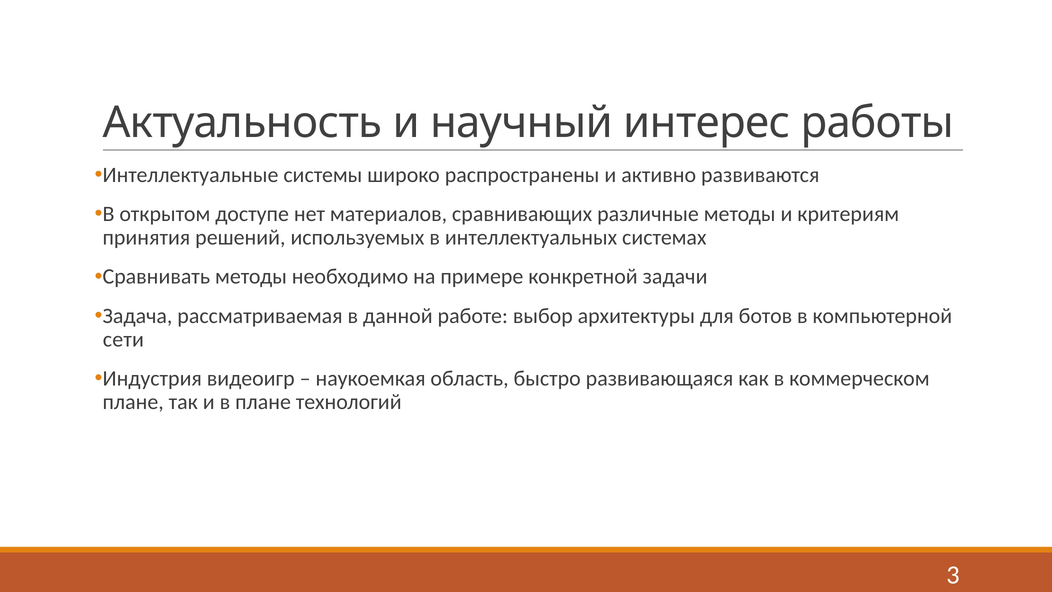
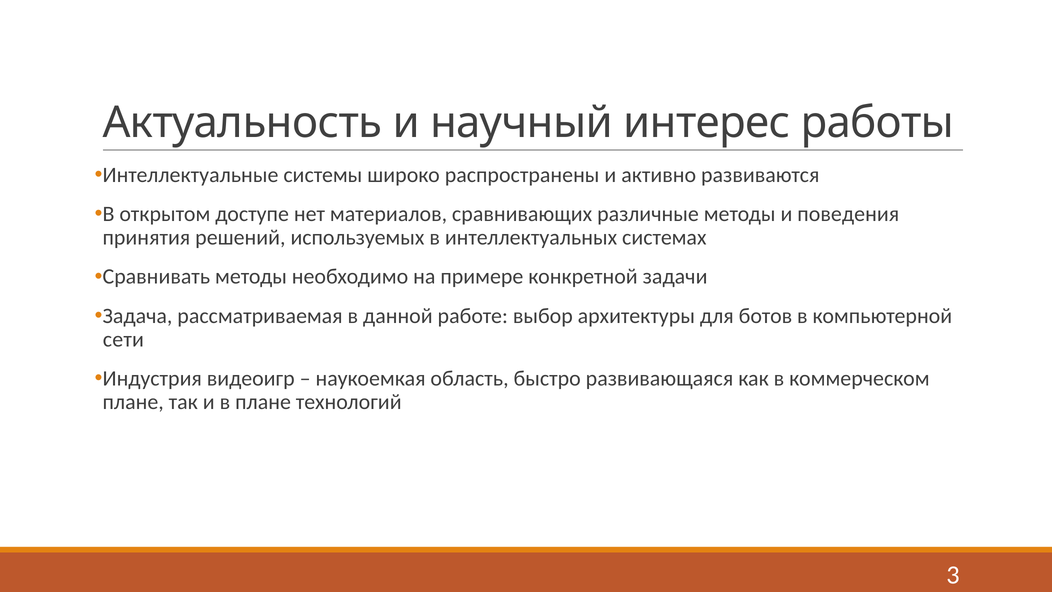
критериям: критериям -> поведения (848, 214)
